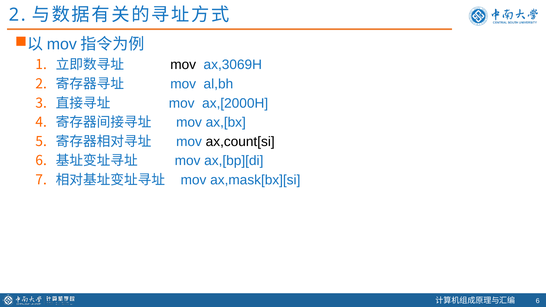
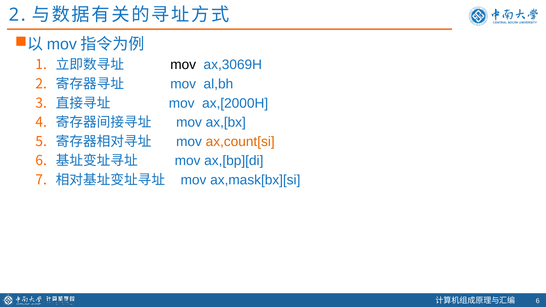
ax,count[si colour: black -> orange (240, 142)
